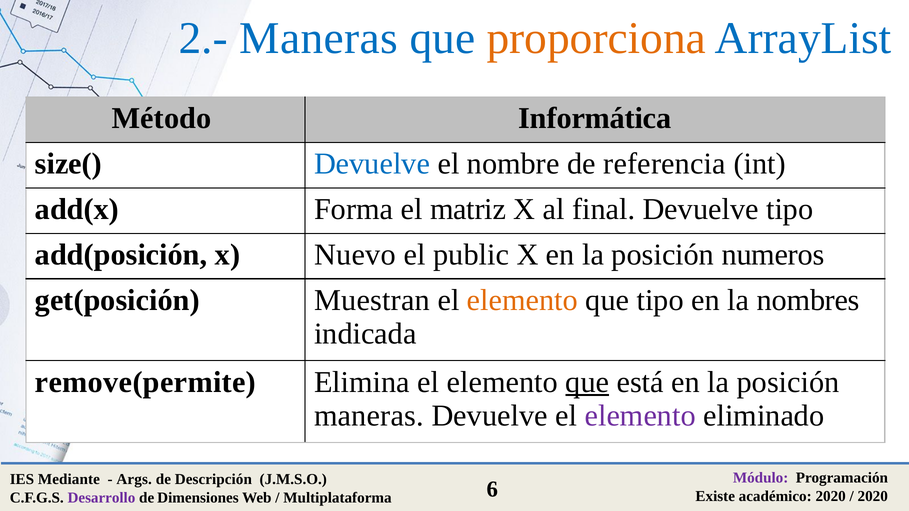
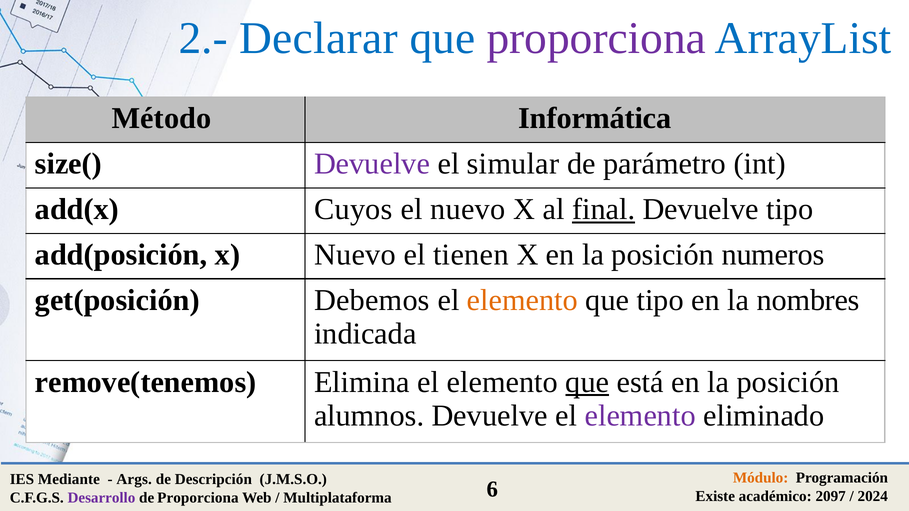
2.- Maneras: Maneras -> Declarar (319, 38)
proporciona colour: orange -> purple (596, 38)
Devuelve colour: blue -> purple (372, 164)
nombre: nombre -> simular (513, 164)
referencia: referencia -> parámetro (665, 164)
Forma: Forma -> Cuyos (353, 210)
el matriz: matriz -> nuevo (468, 210)
final underline: none -> present (604, 210)
public: public -> tienen (471, 255)
Muestran: Muestran -> Debemos (372, 300)
remove(permite: remove(permite -> remove(tenemos (146, 382)
maneras: maneras -> alumnos (369, 416)
Módulo colour: purple -> orange (761, 478)
académico 2020: 2020 -> 2097 (831, 496)
2020: 2020 -> 2024 (873, 496)
de Dimensiones: Dimensiones -> Proporciona (198, 498)
